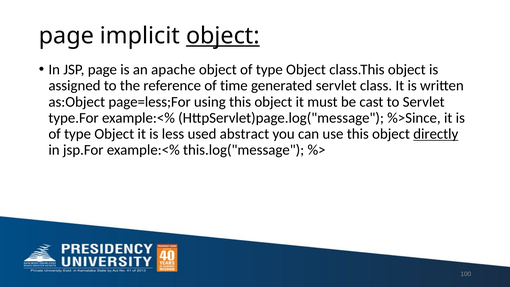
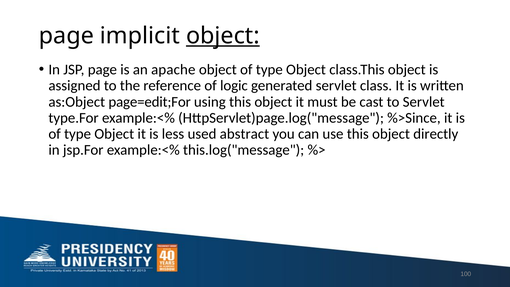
time: time -> logic (234, 86)
page=less;For: page=less;For -> page=edit;For (150, 102)
directly underline: present -> none (436, 134)
